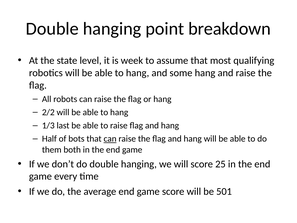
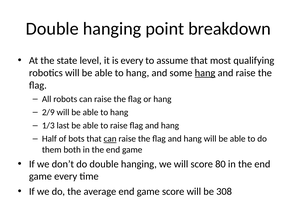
is week: week -> every (132, 60)
hang underline: none -> present (205, 73)
2/2: 2/2 -> 2/9 (48, 112)
25: 25 -> 80 (220, 164)
501: 501 -> 308 (224, 191)
